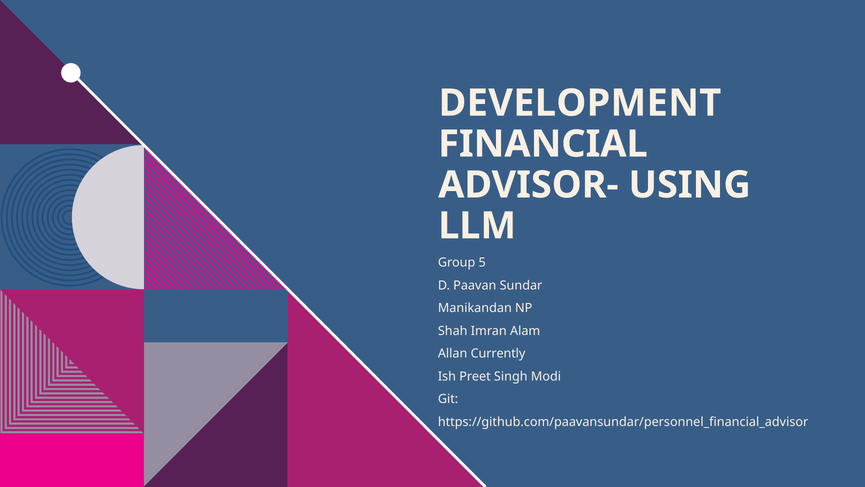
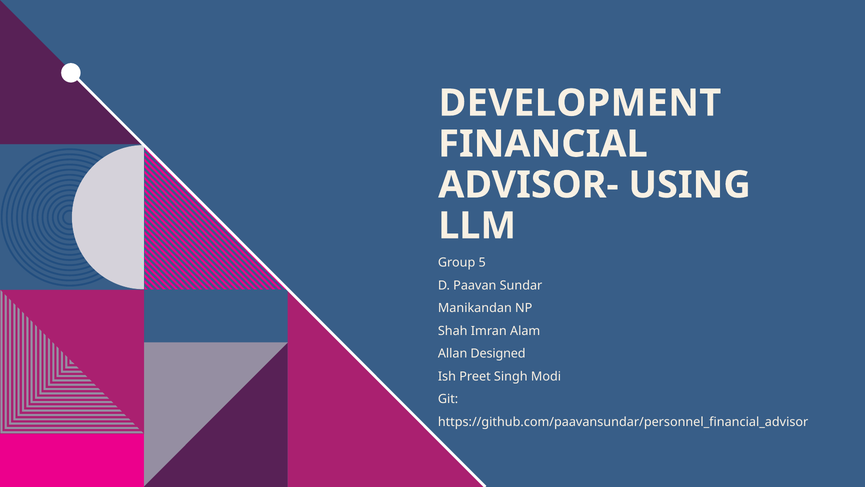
Currently: Currently -> Designed (498, 353)
